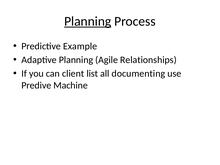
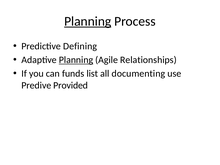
Example: Example -> Defining (80, 46)
Planning underline: none -> present (76, 60)
client: client -> funds (73, 74)
Machine: Machine -> Provided (71, 85)
